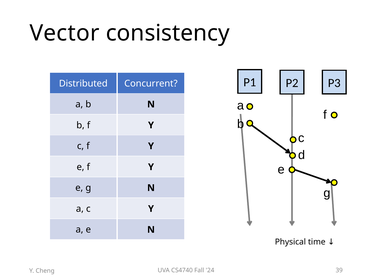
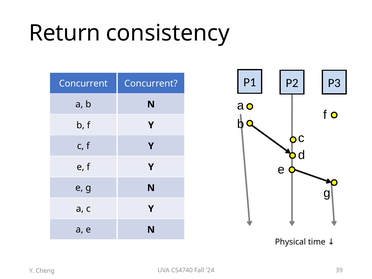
Vector: Vector -> Return (65, 33)
Distributed: Distributed -> Concurrent (83, 83)
